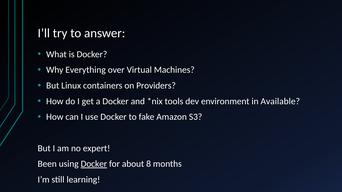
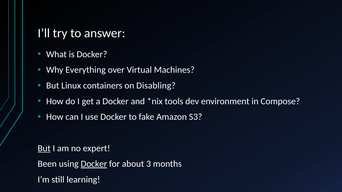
Providers: Providers -> Disabling (156, 86)
Available: Available -> Compose (280, 101)
But underline: none -> present (44, 149)
8: 8 -> 3 (149, 164)
